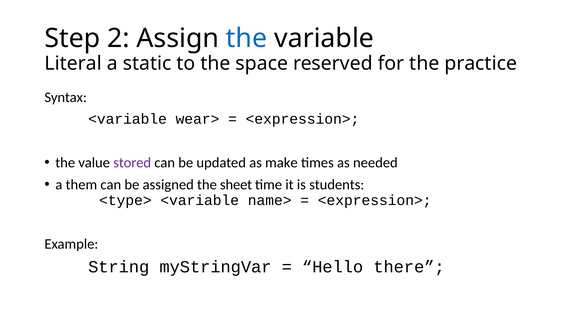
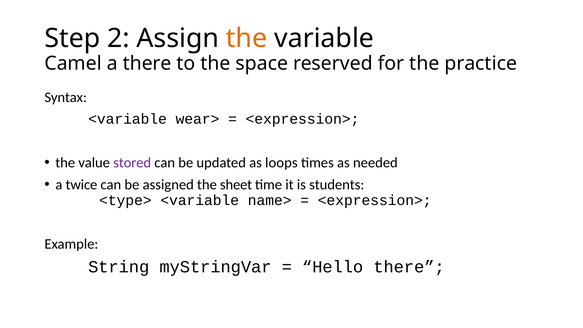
the colour: blue -> orange (247, 38)
Literal: Literal -> Camel (73, 63)
a static: static -> there (147, 63)
make: make -> loops (281, 163)
them: them -> twice (81, 185)
